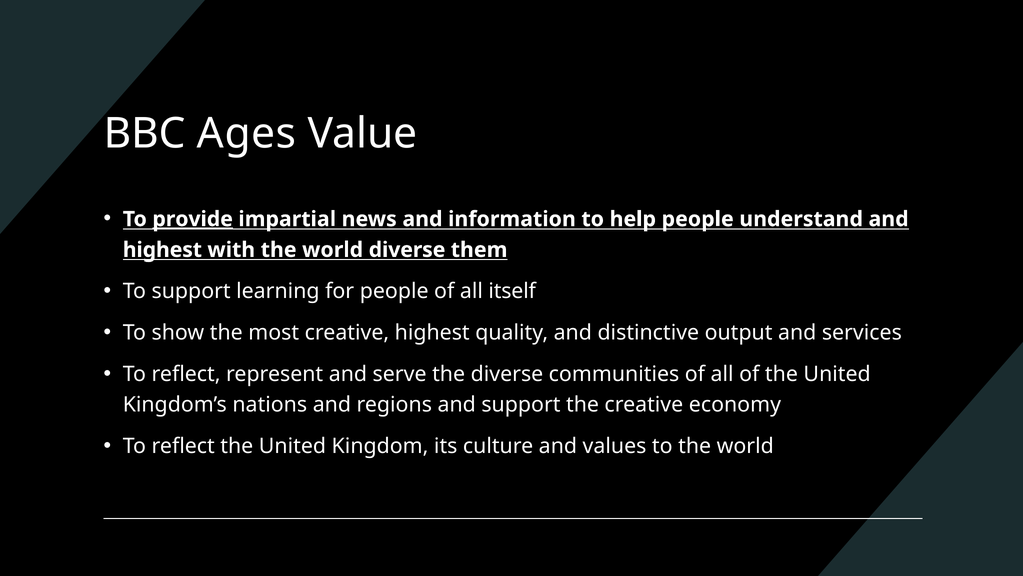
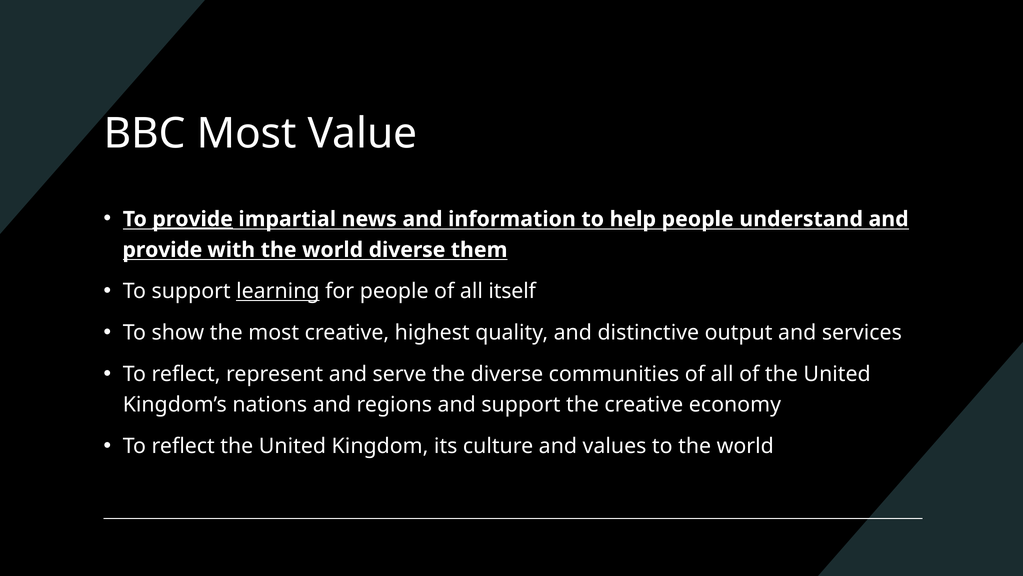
BBC Ages: Ages -> Most (247, 133)
highest: highest -> provide (162, 250)
learning underline: none -> present (278, 291)
